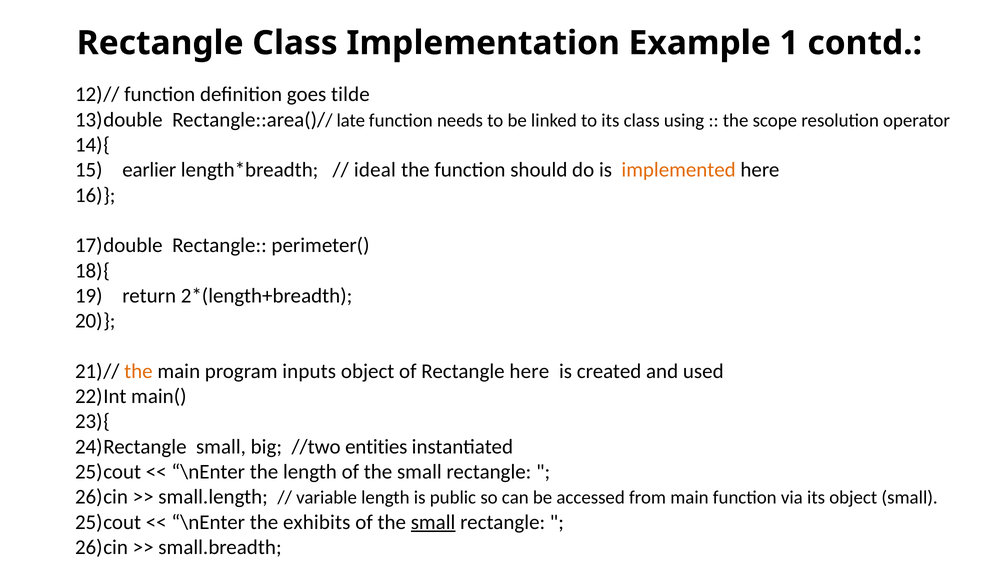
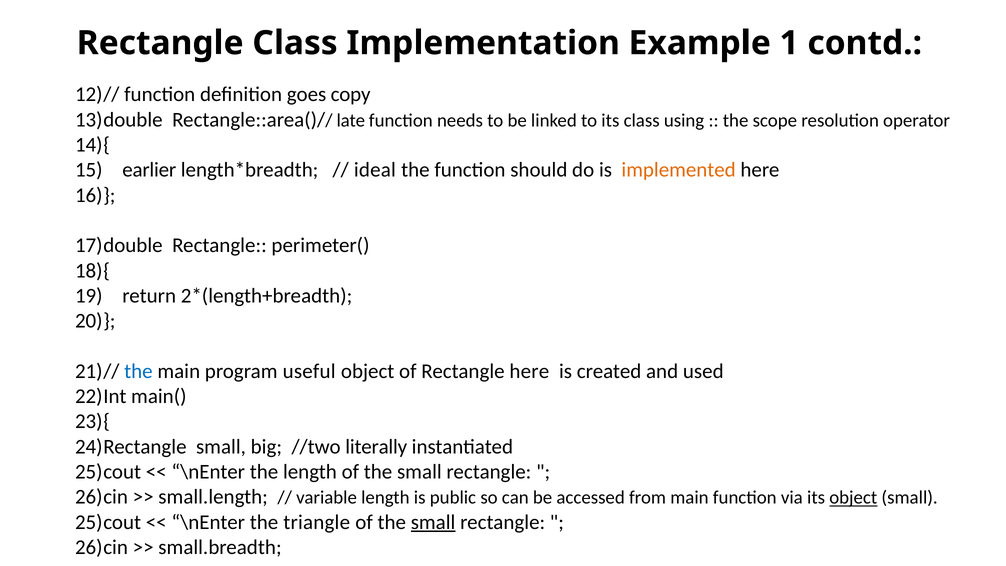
tilde: tilde -> copy (351, 94)
the colour: orange -> blue (138, 371)
inputs: inputs -> useful (309, 371)
entities: entities -> literally (376, 447)
object underline: none -> present (853, 498)
exhibits: exhibits -> triangle (317, 522)
